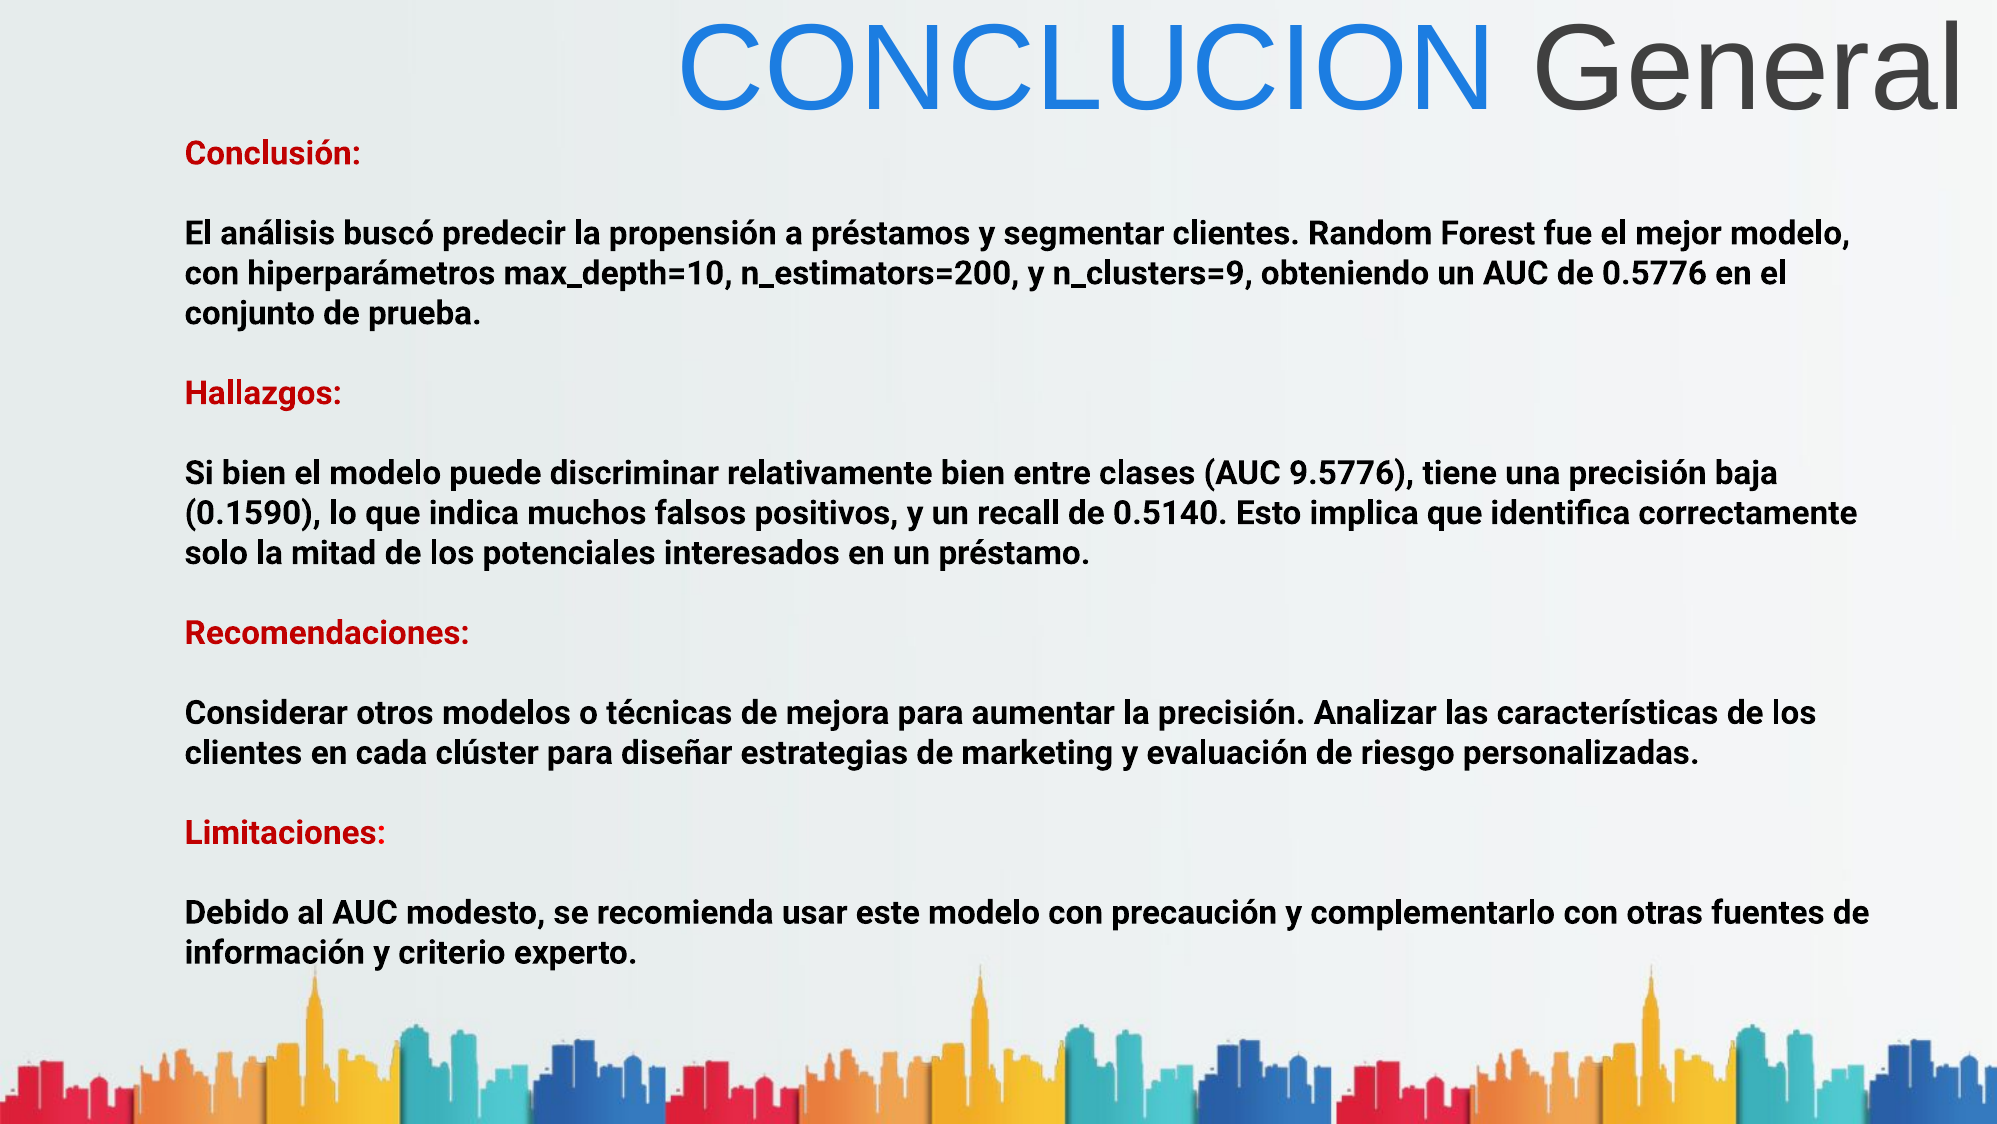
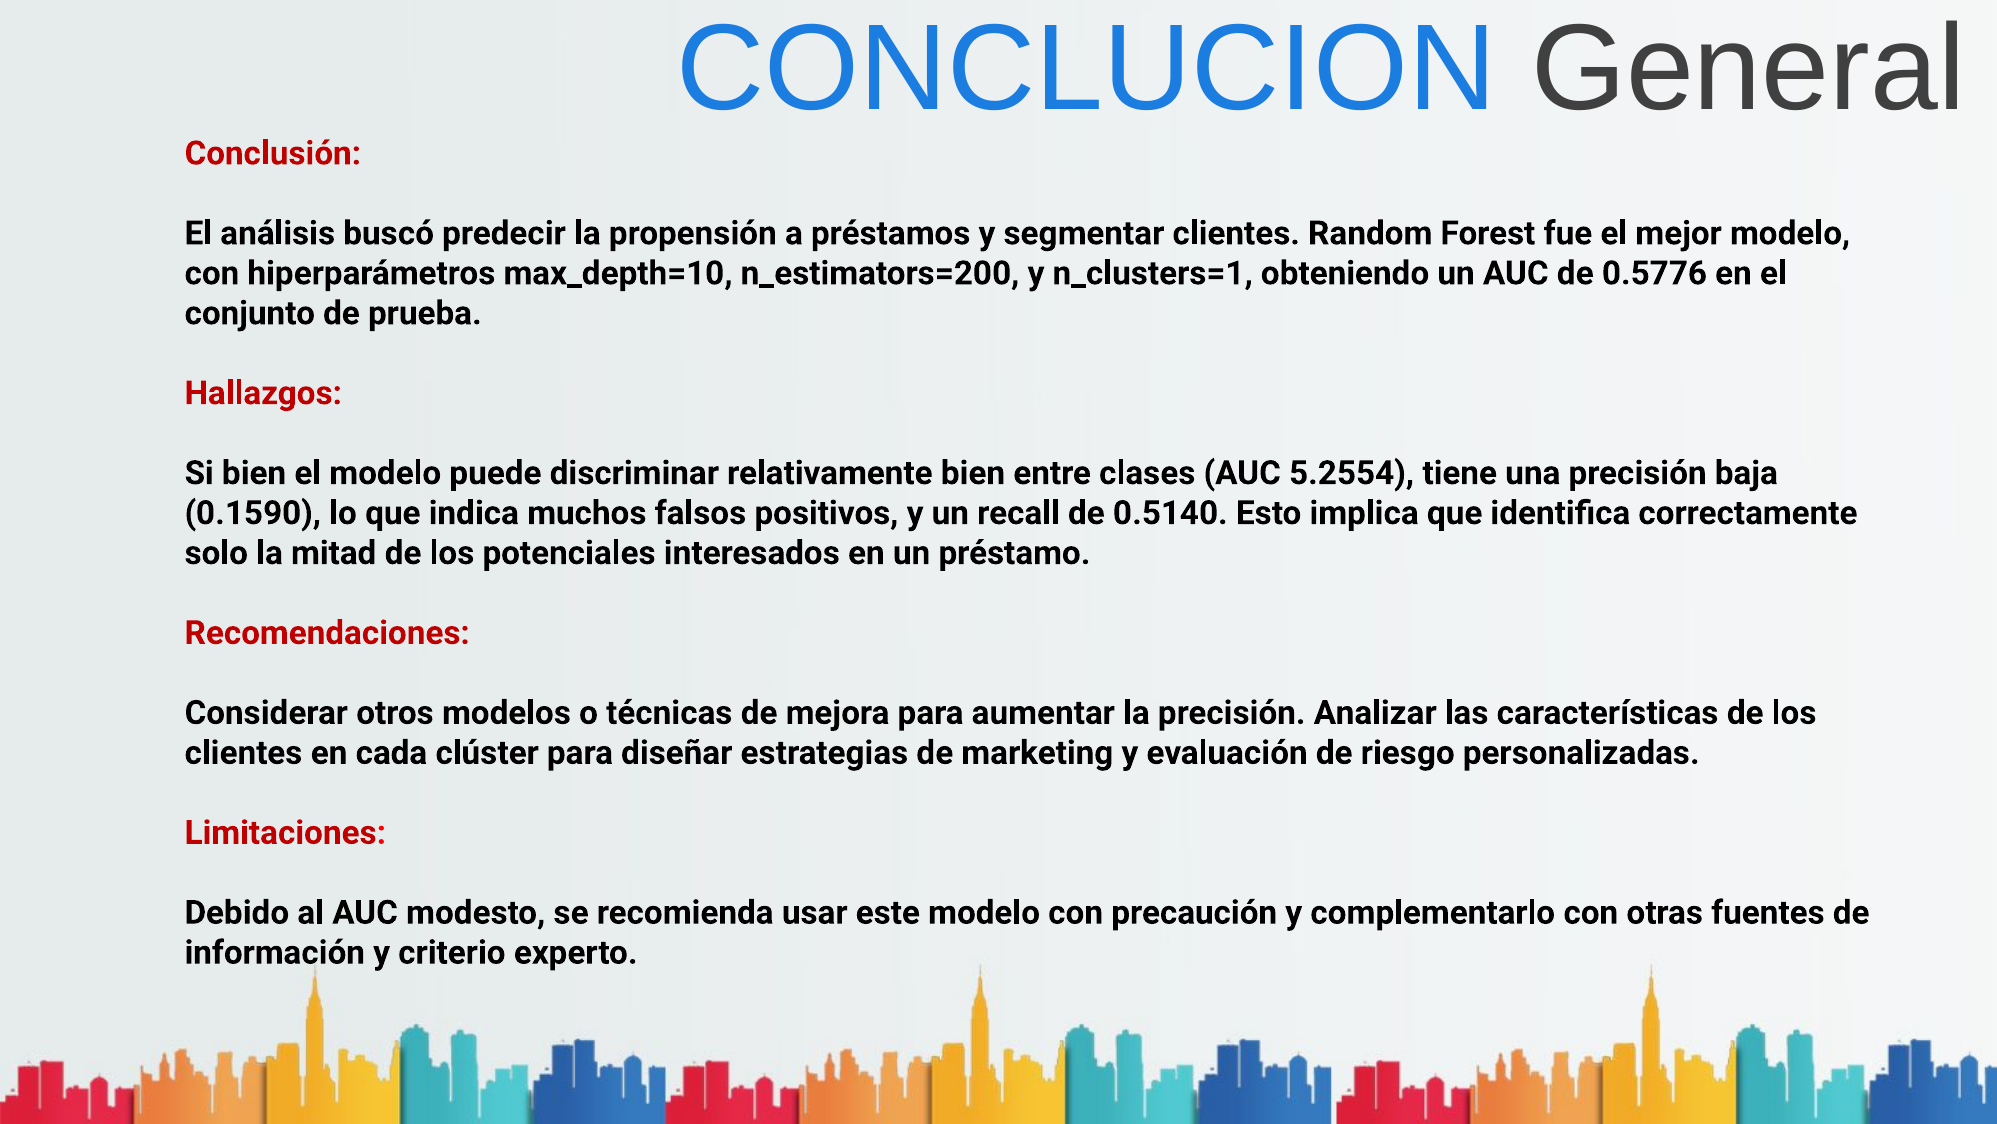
n_clusters=9: n_clusters=9 -> n_clusters=1 (1153, 273)
9.5776: 9.5776 -> 5.2554 (1352, 473)
